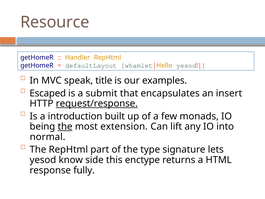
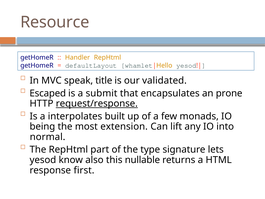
examples: examples -> validated (164, 81)
insert: insert -> prone (229, 93)
introduction: introduction -> interpolates (75, 116)
the underline: present -> none (65, 126)
side: side -> also (94, 160)
enctype: enctype -> nullable (142, 160)
fully: fully -> first (84, 170)
